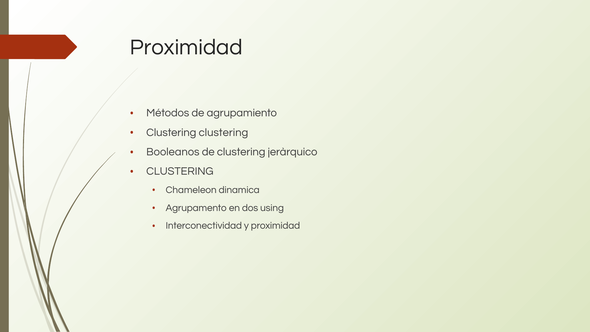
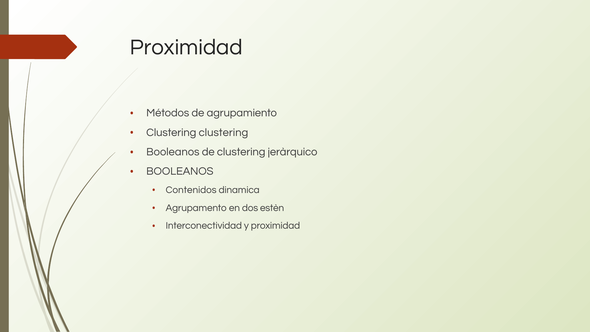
CLUSTERING: CLUSTERING -> BOOLEANOS (180, 171)
Chameleon: Chameleon -> Contenidos (191, 190)
using: using -> estèn (272, 208)
